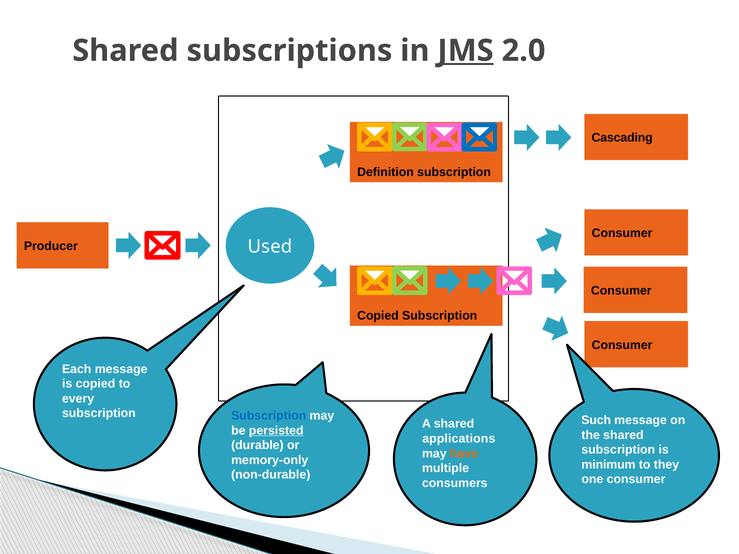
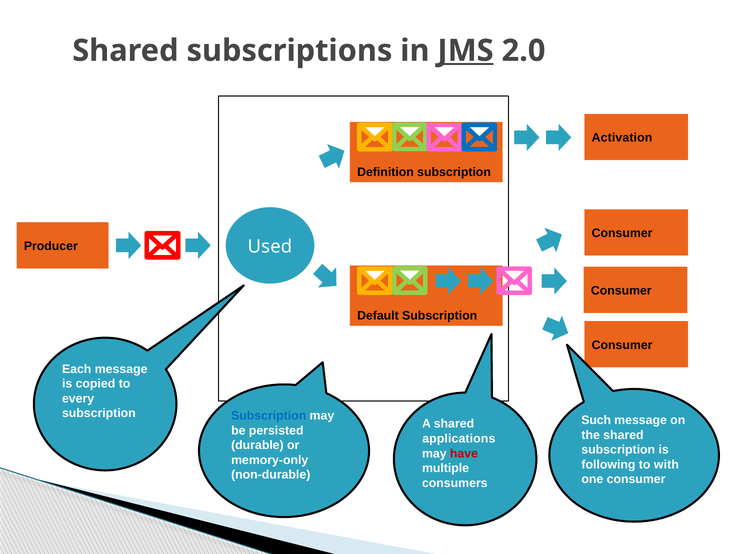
Cascading: Cascading -> Activation (622, 138)
Copied: Copied -> Default (378, 316)
persisted underline: present -> none (276, 431)
have colour: orange -> red (464, 454)
minimum: minimum -> following (608, 465)
they: they -> with (666, 465)
